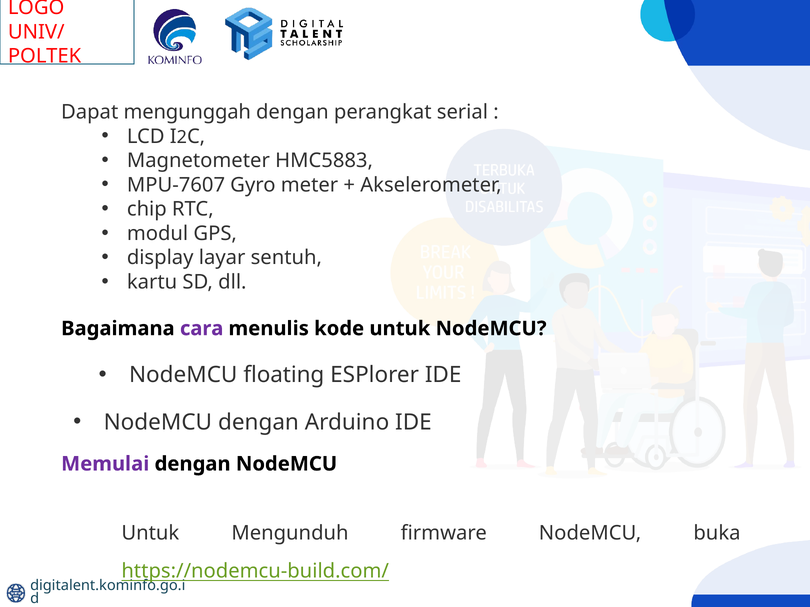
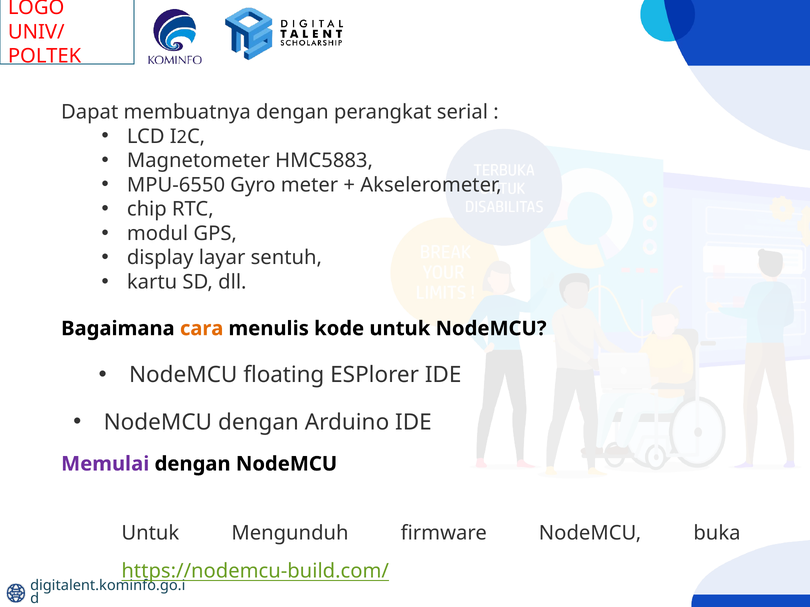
mengunggah: mengunggah -> membuatnya (187, 112)
MPU-7607: MPU-7607 -> MPU-6550 (176, 185)
cara colour: purple -> orange (202, 329)
